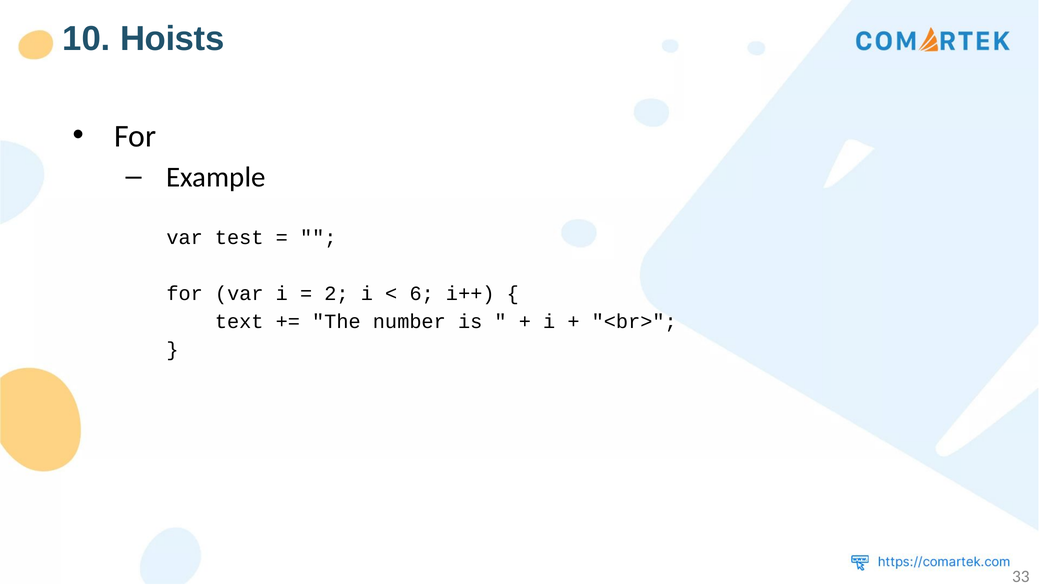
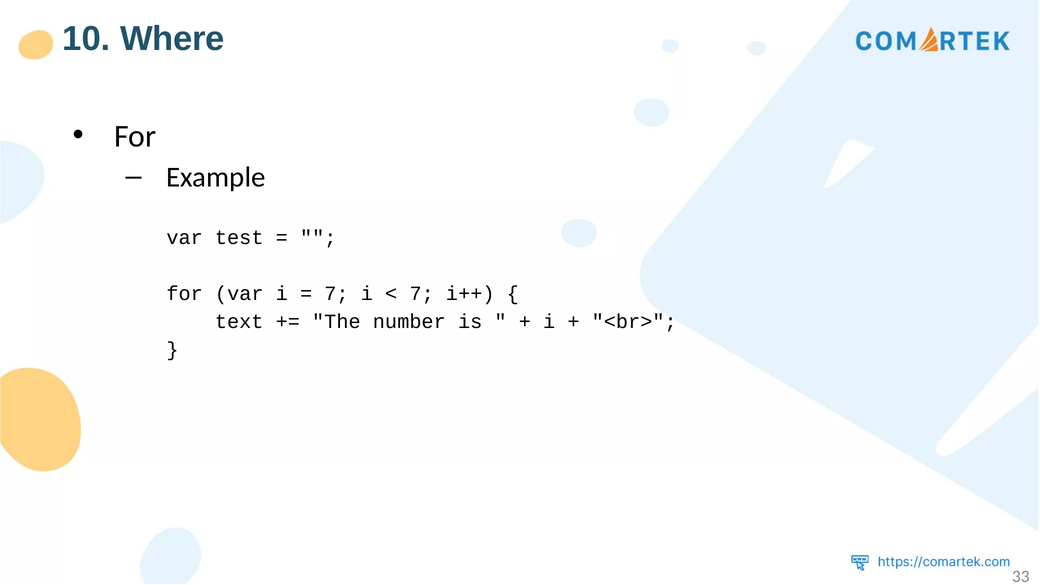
Hoists: Hoists -> Where (172, 39)
2: 2 -> 7 (336, 294)
6: 6 -> 7 (422, 294)
